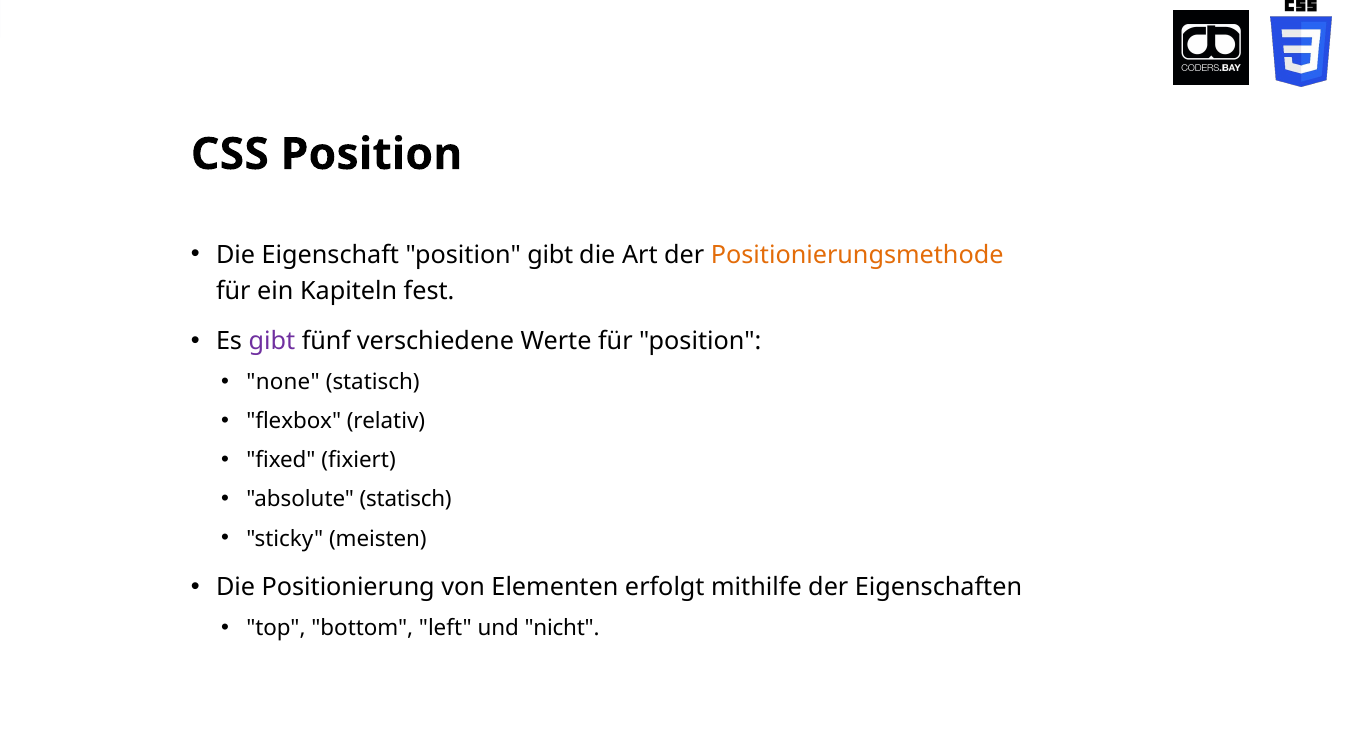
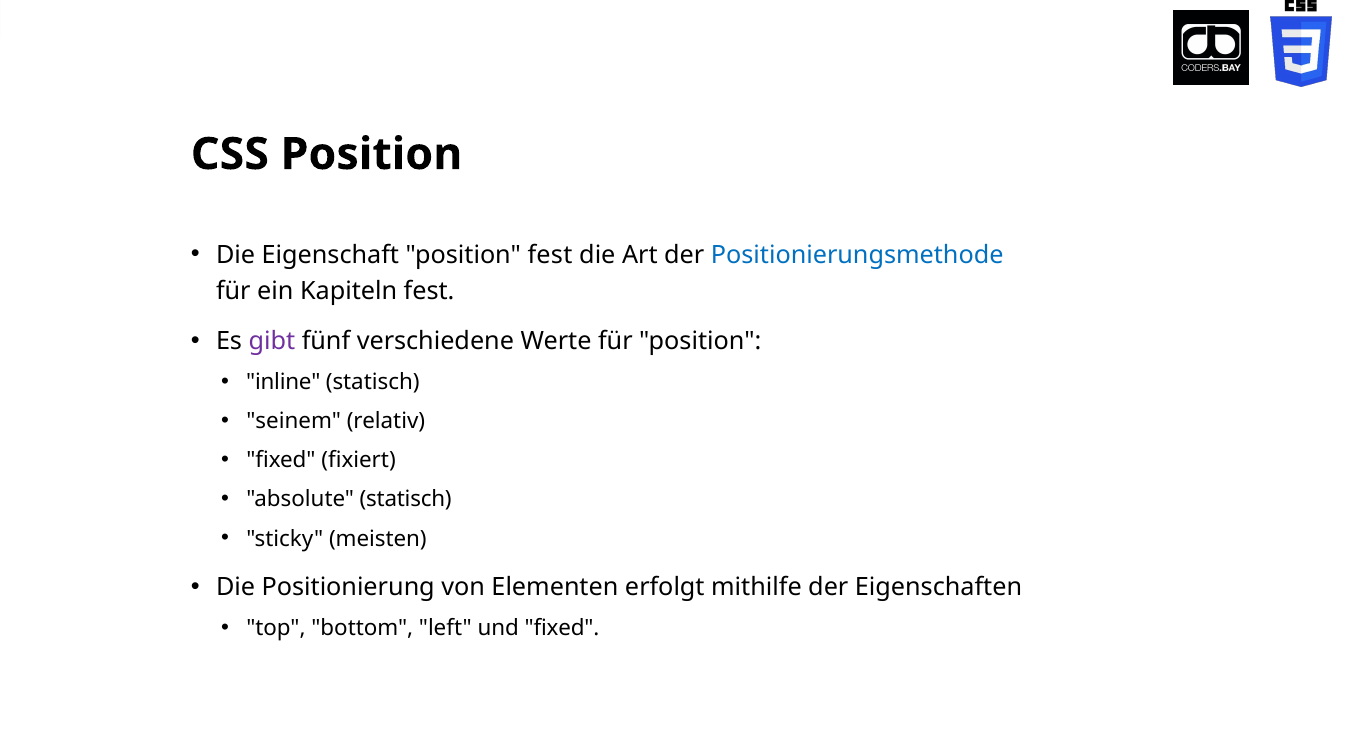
position gibt: gibt -> fest (550, 255)
Positionierungsmethode colour: orange -> blue (857, 255)
none: none -> inline (283, 382)
flexbox: flexbox -> seinem (294, 421)
und nicht: nicht -> fixed (562, 629)
